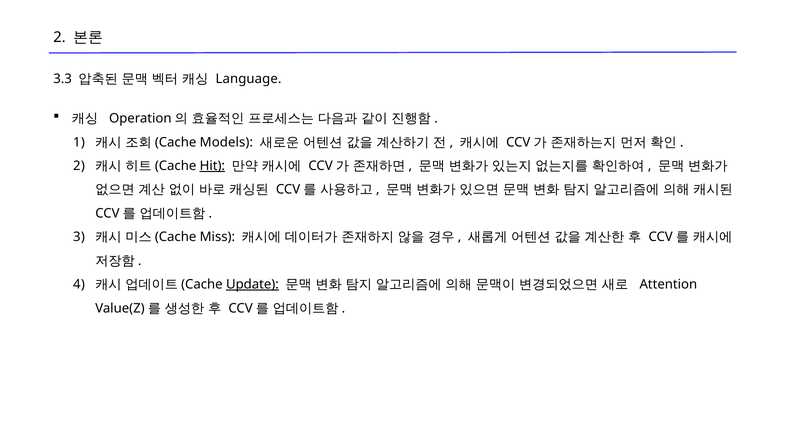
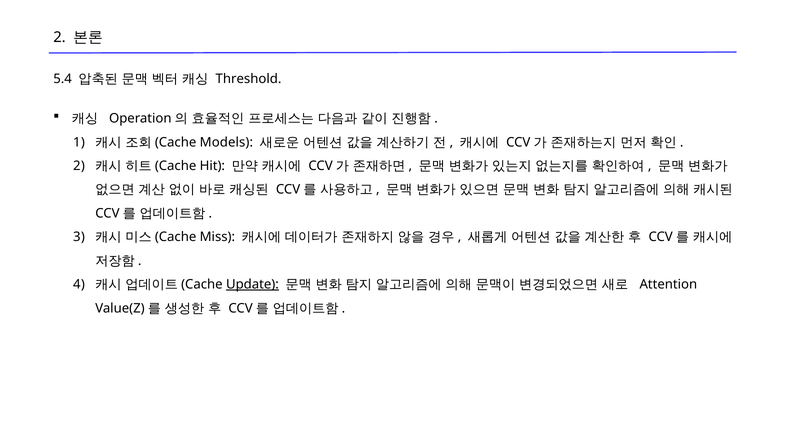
3.3: 3.3 -> 5.4 (63, 79)
Language: Language -> Threshold (249, 79)
Hit underline: present -> none (212, 166)
